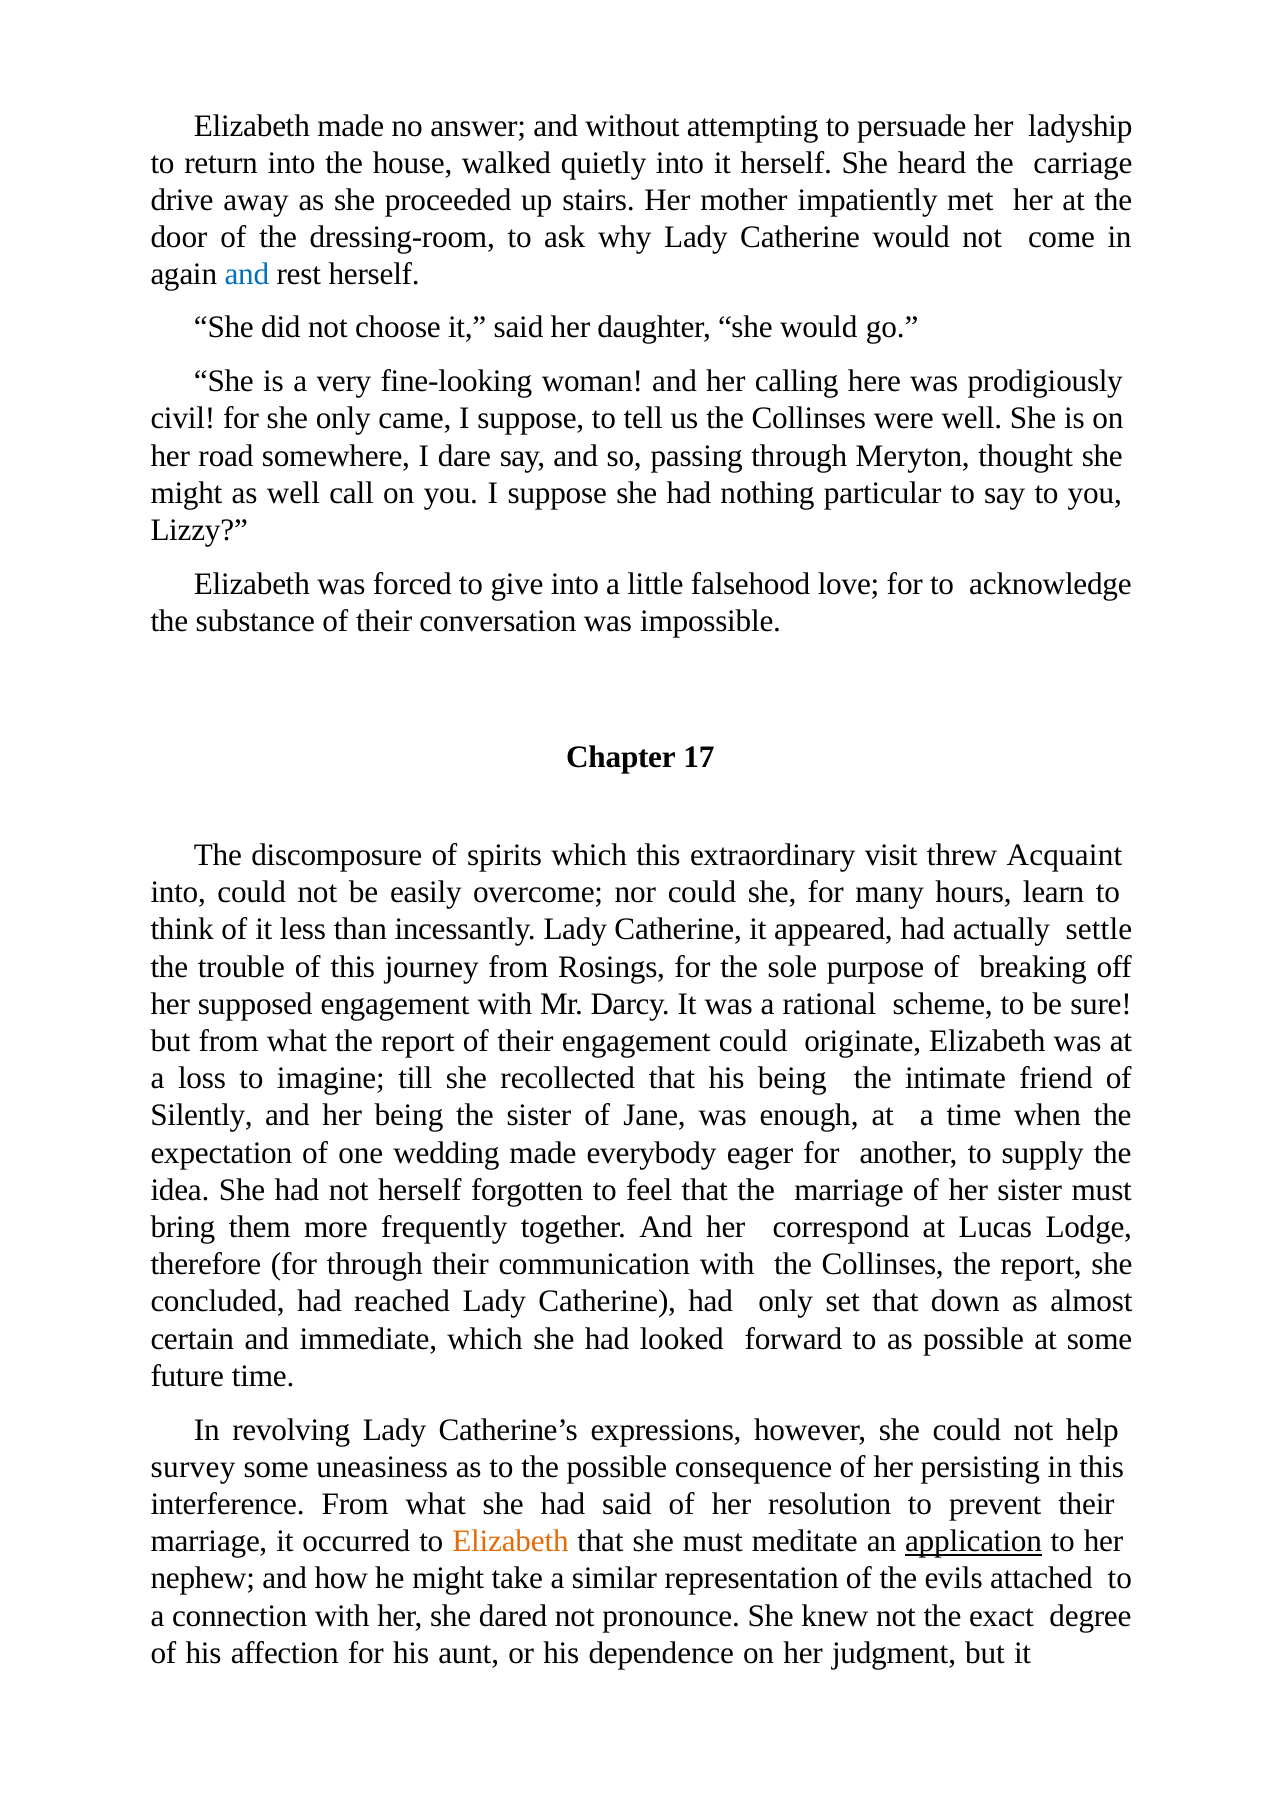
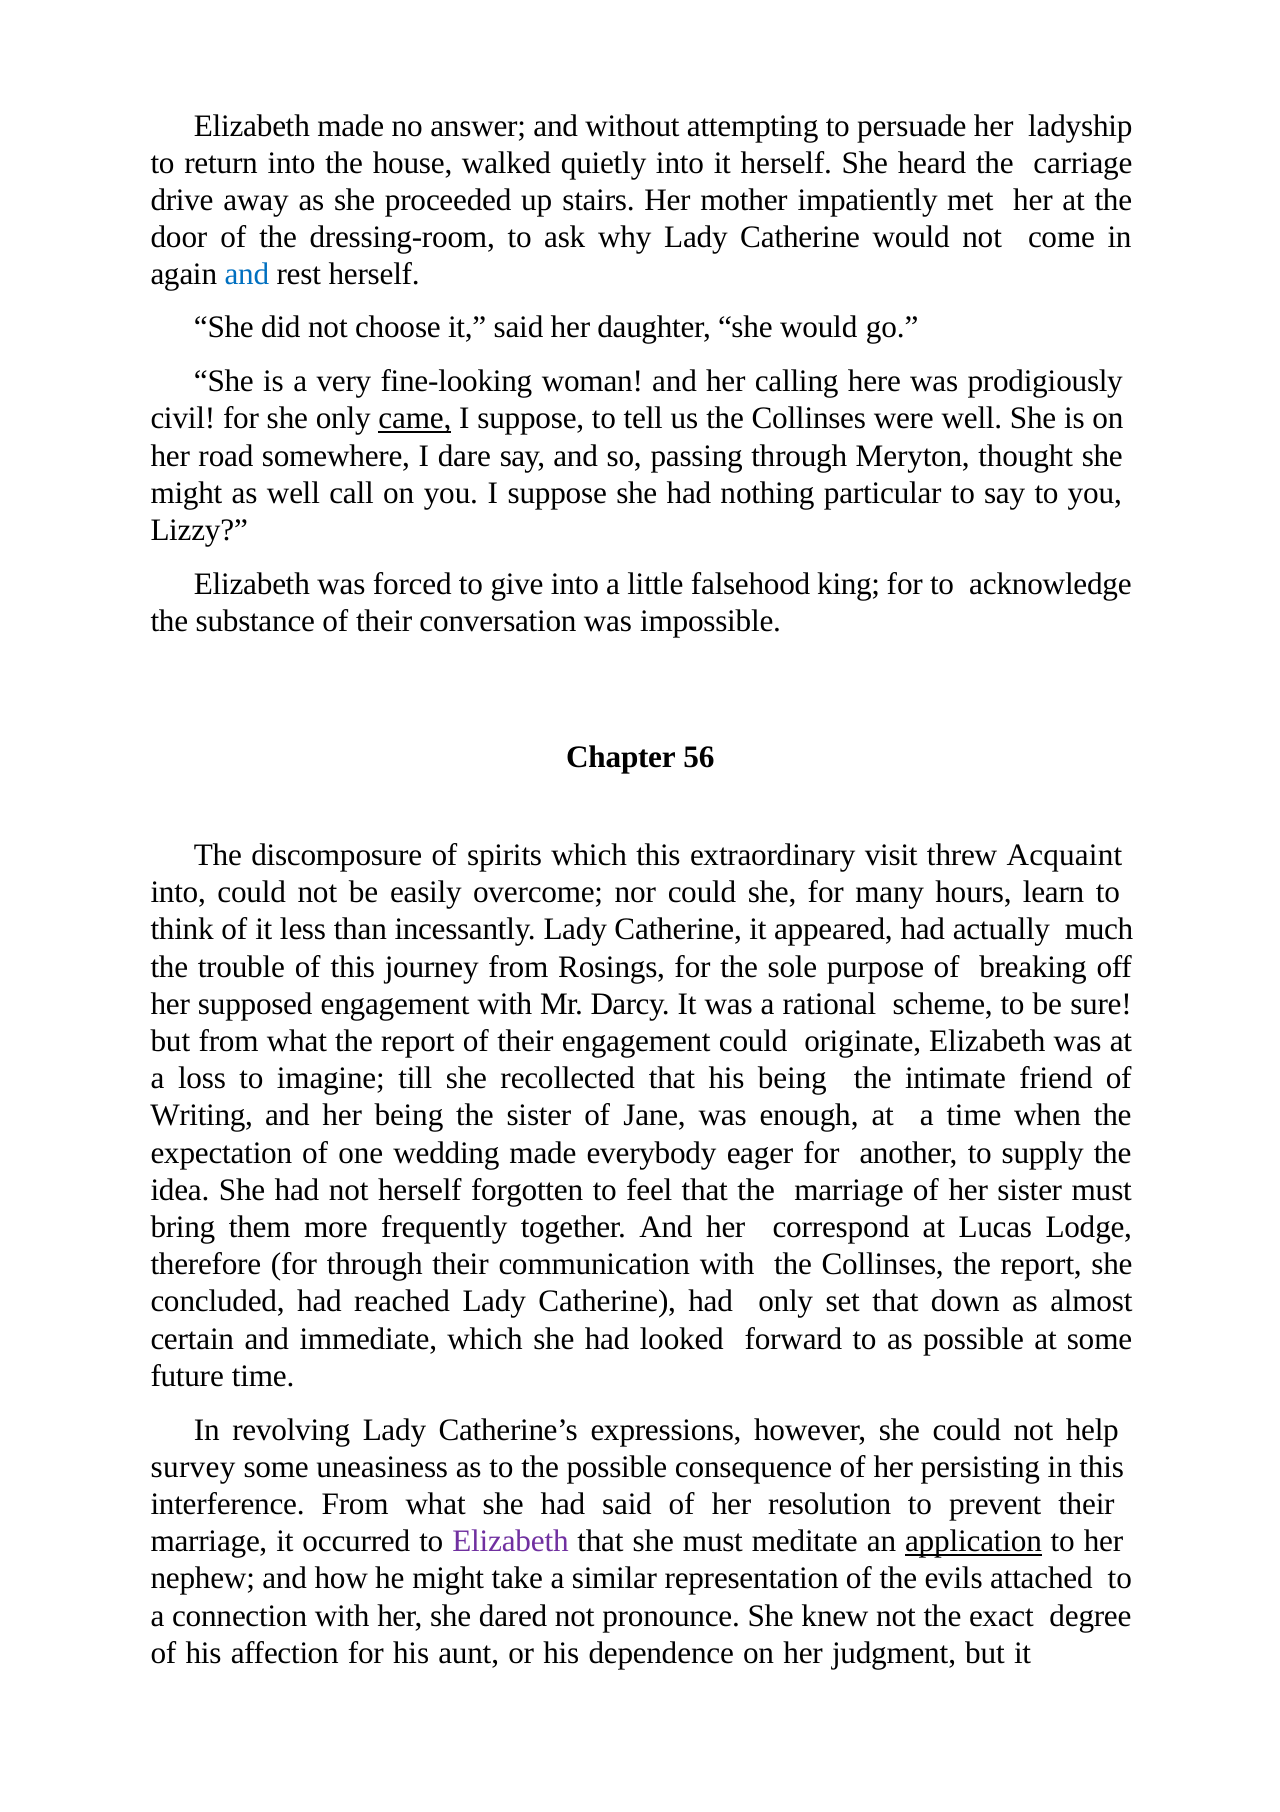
came underline: none -> present (415, 418)
love: love -> king (849, 584)
17: 17 -> 56 (699, 757)
settle: settle -> much (1099, 929)
Silently: Silently -> Writing (202, 1115)
Elizabeth colour: orange -> purple (510, 1541)
